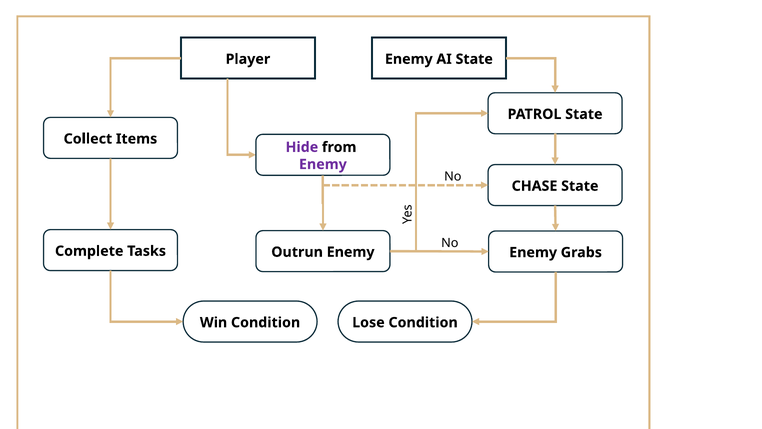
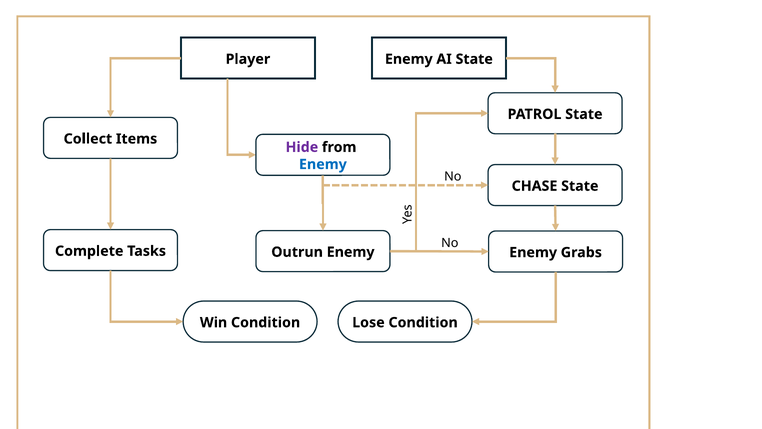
Enemy colour: purple -> blue (323, 164)
